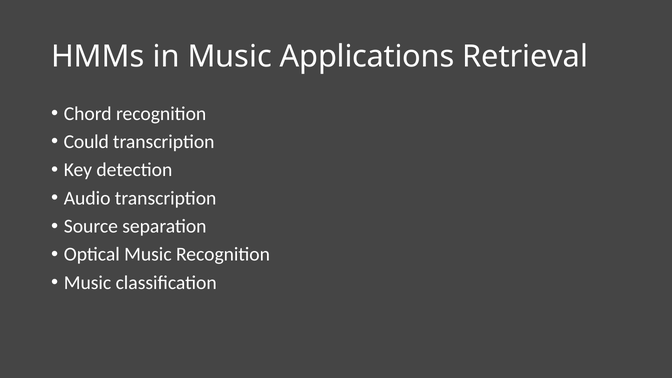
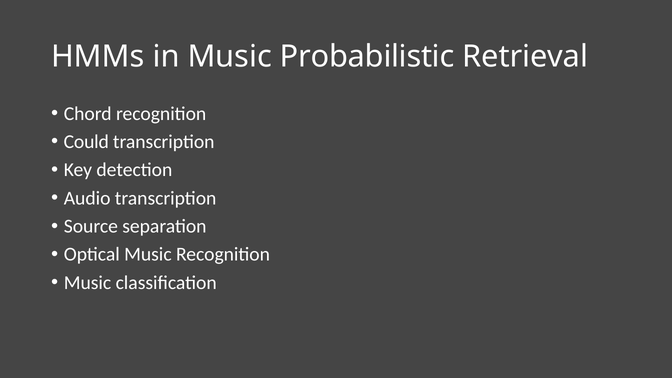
Applications: Applications -> Probabilistic (367, 56)
